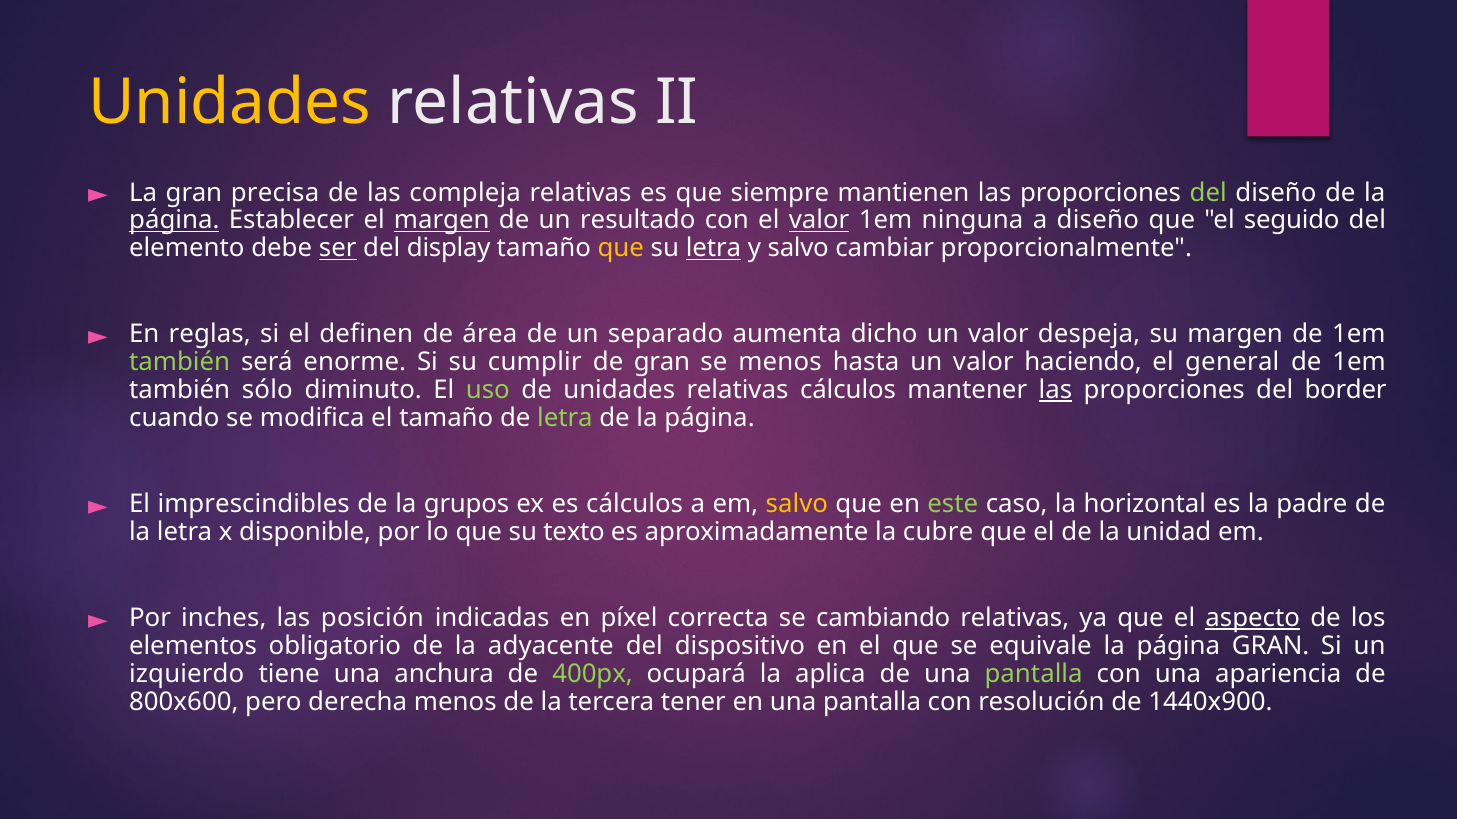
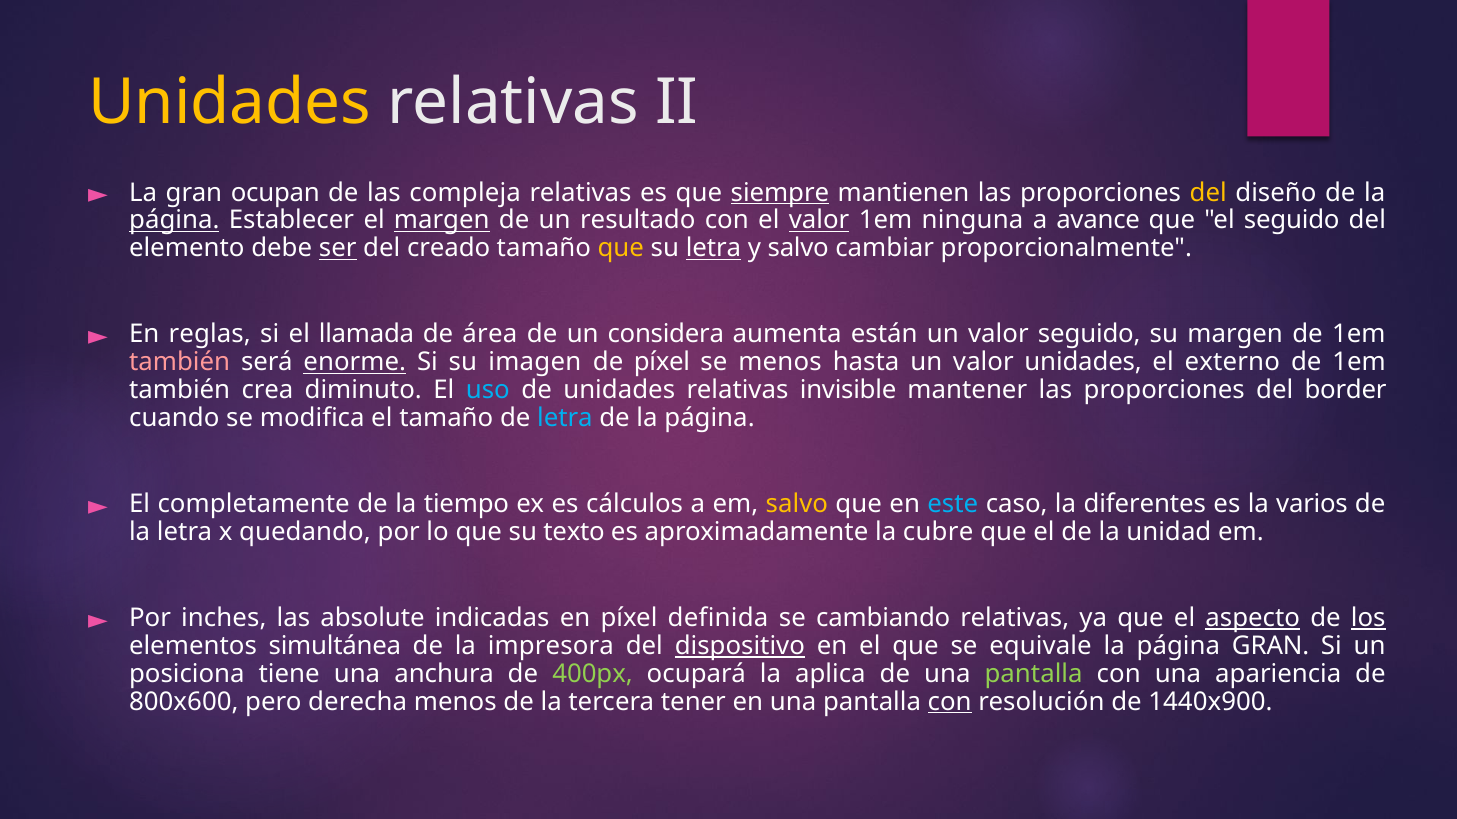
precisa: precisa -> ocupan (275, 193)
siempre underline: none -> present (780, 193)
del colour: light green -> yellow (1208, 193)
a diseño: diseño -> avance (1098, 221)
display: display -> creado (449, 248)
definen: definen -> llamada (366, 335)
separado: separado -> considera (666, 335)
dicho: dicho -> están (884, 335)
valor despeja: despeja -> seguido (1089, 335)
también colour: light green -> pink (180, 362)
enorme underline: none -> present (355, 362)
cumplir: cumplir -> imagen (535, 362)
de gran: gran -> píxel (662, 362)
valor haciendo: haciendo -> unidades (1083, 362)
general: general -> externo (1232, 362)
sólo: sólo -> crea (268, 390)
uso colour: light green -> light blue (488, 390)
relativas cálculos: cálculos -> invisible (848, 390)
las underline: present -> none (1055, 390)
letra colour: light green -> light blue (565, 418)
imprescindibles: imprescindibles -> completamente (254, 504)
grupos: grupos -> tiempo (466, 504)
este colour: light green -> light blue (953, 504)
horizontal: horizontal -> diferentes (1145, 504)
padre: padre -> varios (1312, 504)
disponible: disponible -> quedando (305, 532)
posición: posición -> absolute (373, 618)
correcta: correcta -> definida (718, 618)
los underline: none -> present (1368, 618)
obligatorio: obligatorio -> simultánea (335, 646)
adyacente: adyacente -> impresora (551, 646)
dispositivo underline: none -> present (740, 646)
izquierdo: izquierdo -> posiciona (187, 674)
con underline: none -> present (950, 702)
